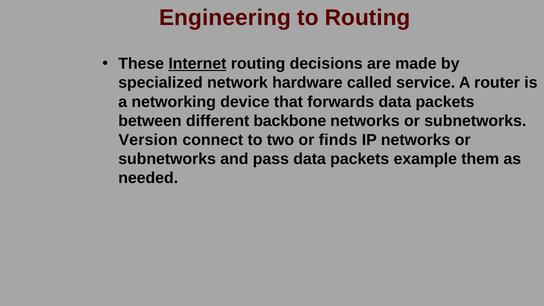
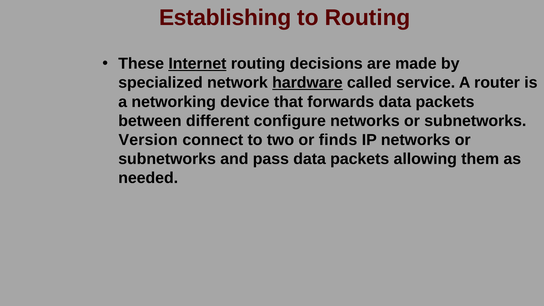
Engineering: Engineering -> Establishing (225, 18)
hardware underline: none -> present (307, 83)
backbone: backbone -> configure (290, 121)
example: example -> allowing (425, 159)
